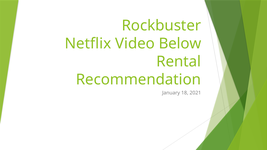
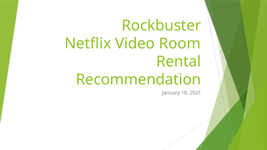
Below: Below -> Room (180, 44)
